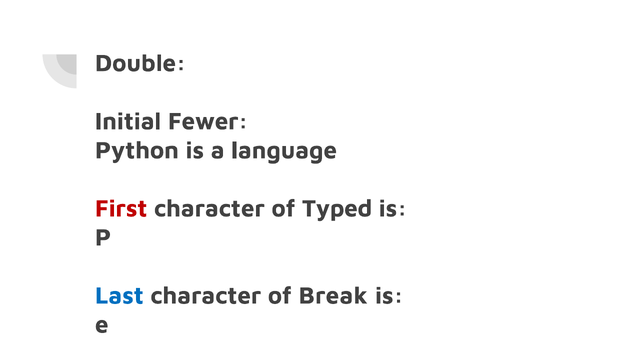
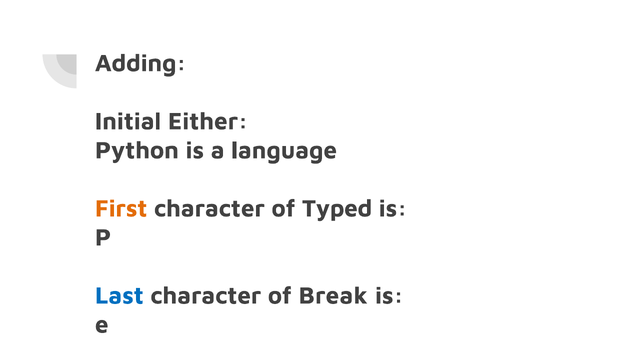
Double: Double -> Adding (141, 63)
Fewer: Fewer -> Either (208, 121)
First colour: red -> orange (121, 208)
